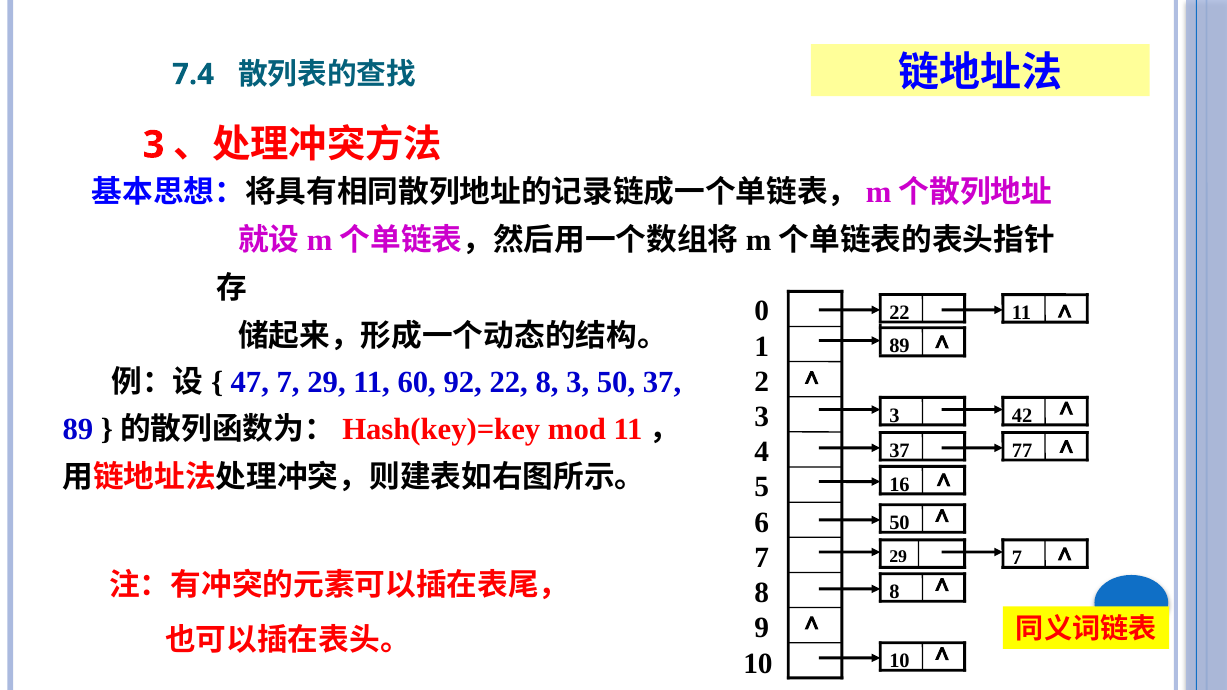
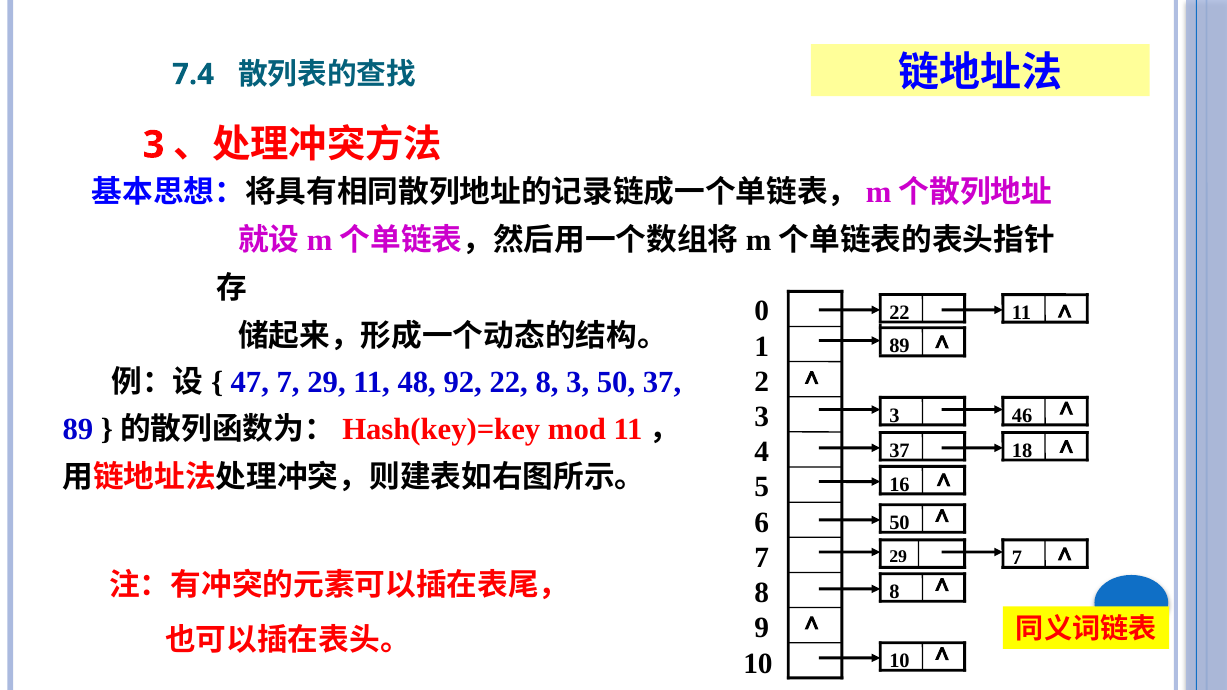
60: 60 -> 48 (417, 382)
42: 42 -> 46 (1022, 416)
77: 77 -> 18 (1022, 451)
